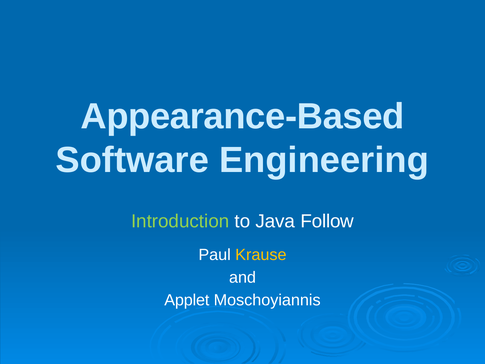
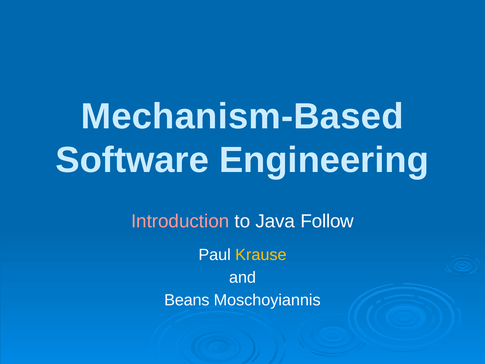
Appearance-Based: Appearance-Based -> Mechanism-Based (242, 117)
Introduction colour: light green -> pink (180, 221)
Applet: Applet -> Beans (187, 300)
